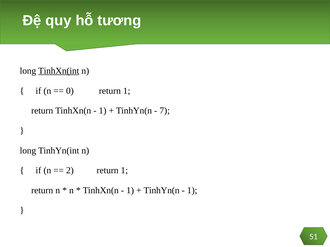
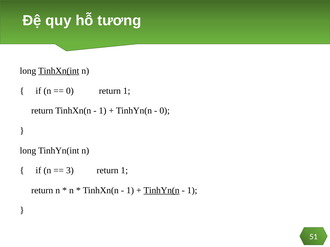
7: 7 -> 0 (165, 111)
2: 2 -> 3 (70, 171)
TinhYn(n underline: none -> present (162, 191)
